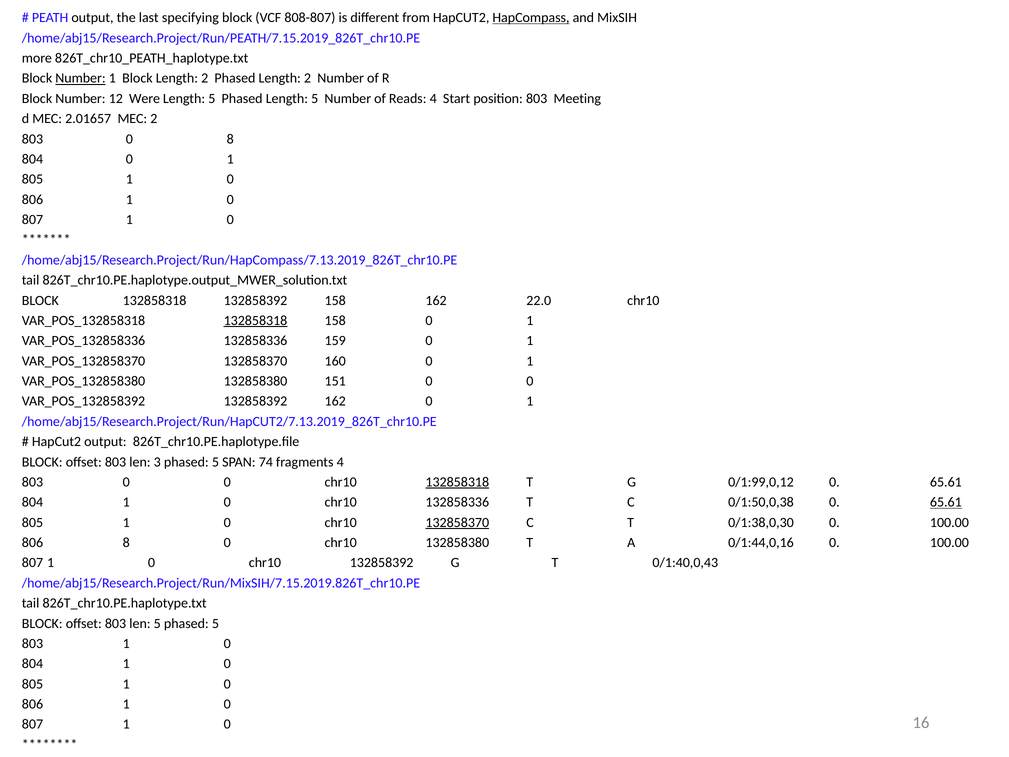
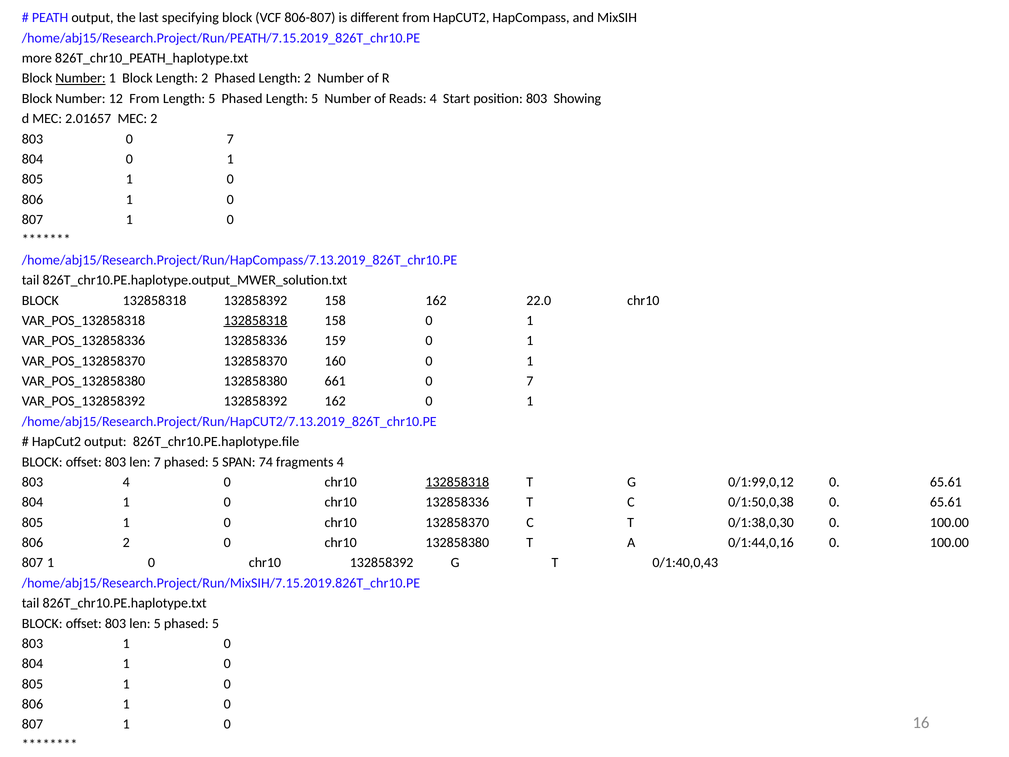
808-807: 808-807 -> 806-807 (310, 18)
HapCompass underline: present -> none (531, 18)
12 Were: Were -> From (144, 98)
Meeting: Meeting -> Showing (577, 98)
803 0 8: 8 -> 7 (230, 139)
151: 151 -> 661 (335, 381)
0: 0 -> 7 (530, 381)
len 3: 3 -> 7 (157, 462)
0: 0 -> 4 (126, 482)
65.61 underline: present -> none (946, 502)
132858370 underline: present -> none (457, 522)
806 8: 8 -> 2 (126, 542)
